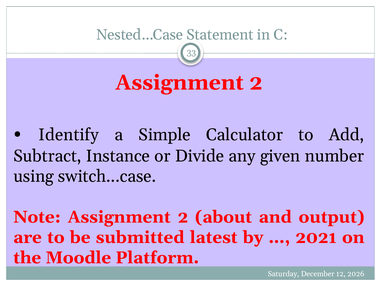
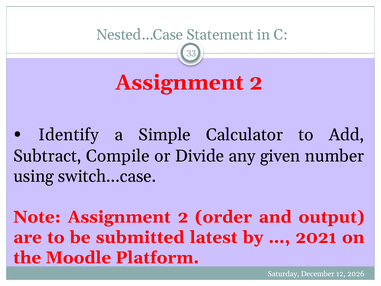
Instance: Instance -> Compile (118, 156)
about: about -> order (223, 217)
